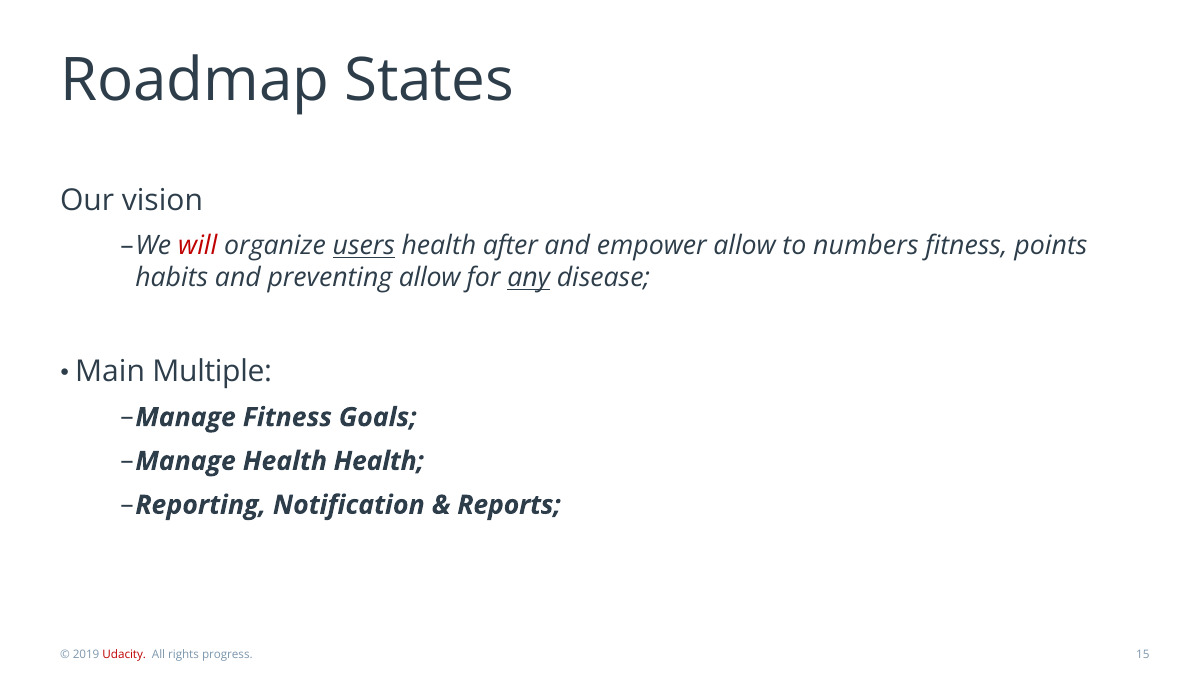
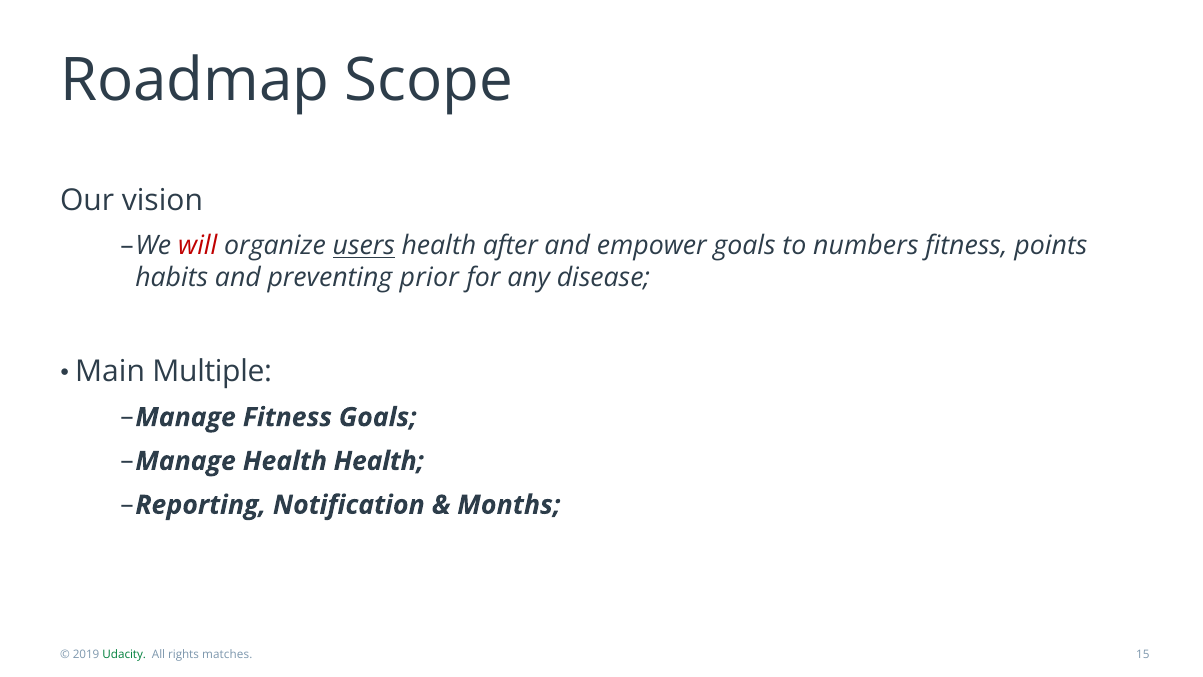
States: States -> Scope (429, 80)
empower allow: allow -> goals (745, 246)
preventing allow: allow -> prior (429, 278)
any underline: present -> none (529, 278)
Reports: Reports -> Months (509, 505)
Udacity colour: red -> green (124, 654)
progress: progress -> matches (227, 654)
